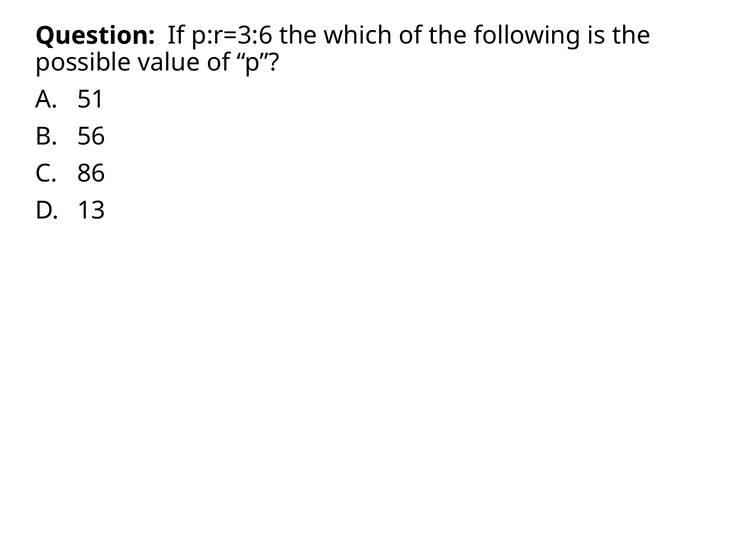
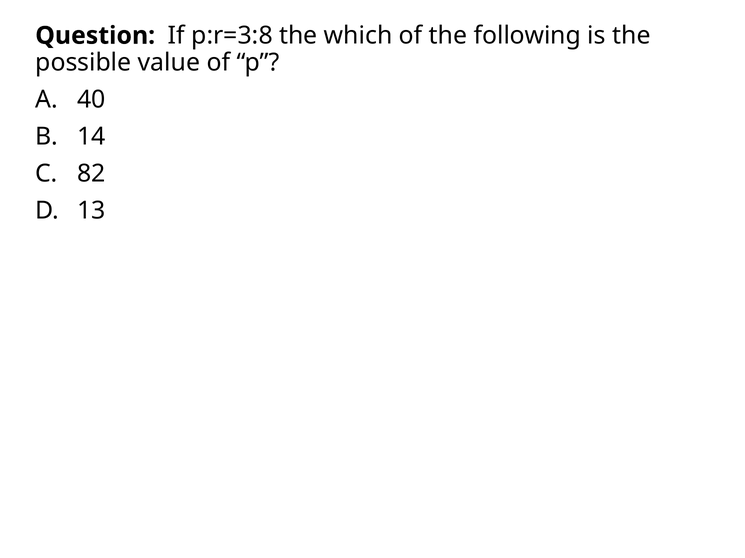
p:r=3:6: p:r=3:6 -> p:r=3:8 (232, 36)
51: 51 -> 40 (91, 100)
56: 56 -> 14 (91, 137)
86: 86 -> 82 (91, 174)
